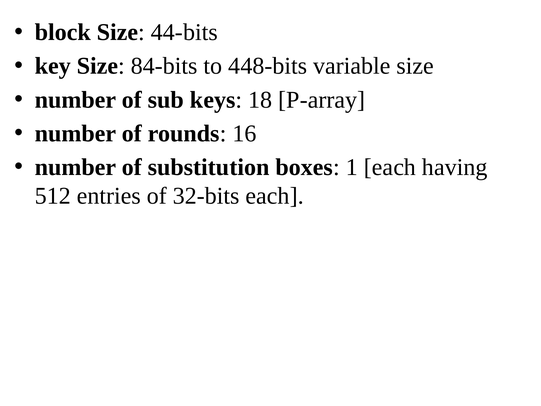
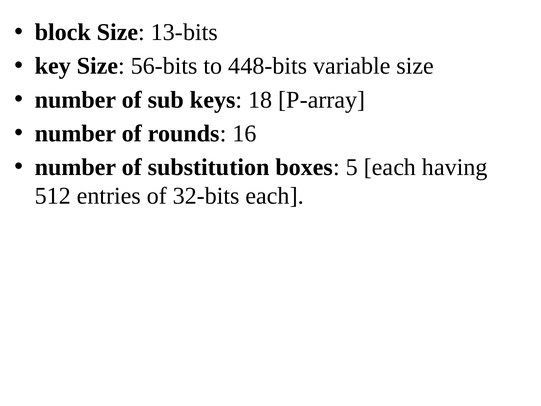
44-bits: 44-bits -> 13-bits (184, 32)
84-bits: 84-bits -> 56-bits (164, 66)
1: 1 -> 5 (352, 167)
